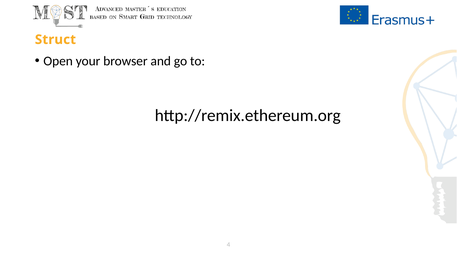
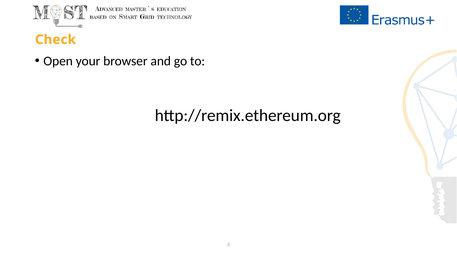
Struct: Struct -> Check (55, 40)
